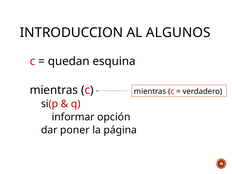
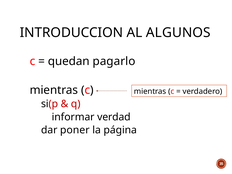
esquina: esquina -> pagarlo (114, 61)
opción: opción -> verdad (114, 117)
